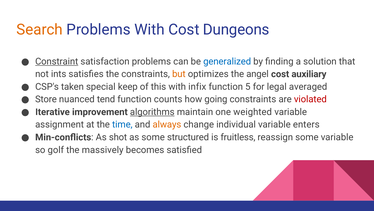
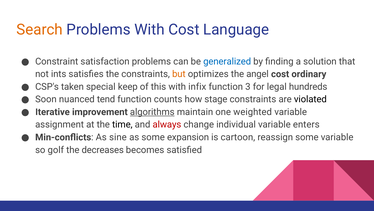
Dungeons: Dungeons -> Language (236, 30)
Constraint underline: present -> none (57, 61)
auxiliary: auxiliary -> ordinary (309, 74)
5: 5 -> 3 (248, 86)
averaged: averaged -> hundreds (308, 86)
Store: Store -> Soon (46, 99)
going: going -> stage (216, 99)
violated colour: red -> black (310, 99)
time colour: blue -> black (122, 124)
always colour: orange -> red (167, 124)
shot: shot -> sine (118, 137)
structured: structured -> expansion (188, 137)
fruitless: fruitless -> cartoon (238, 137)
massively: massively -> decreases (103, 149)
